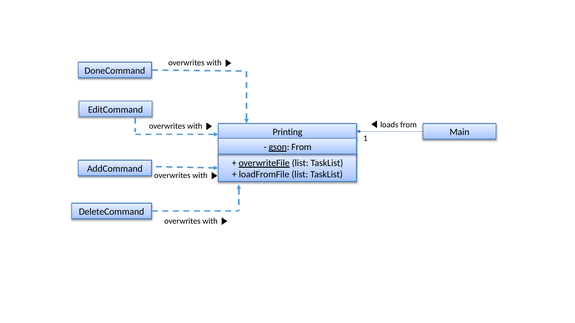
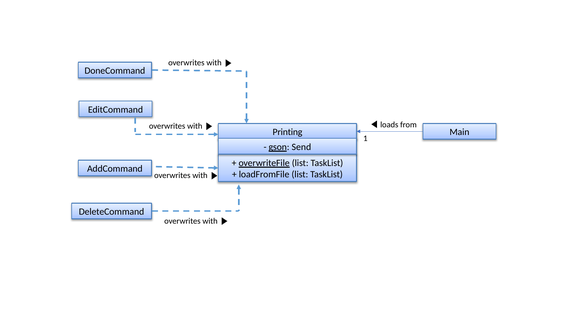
gson From: From -> Send (301, 147)
